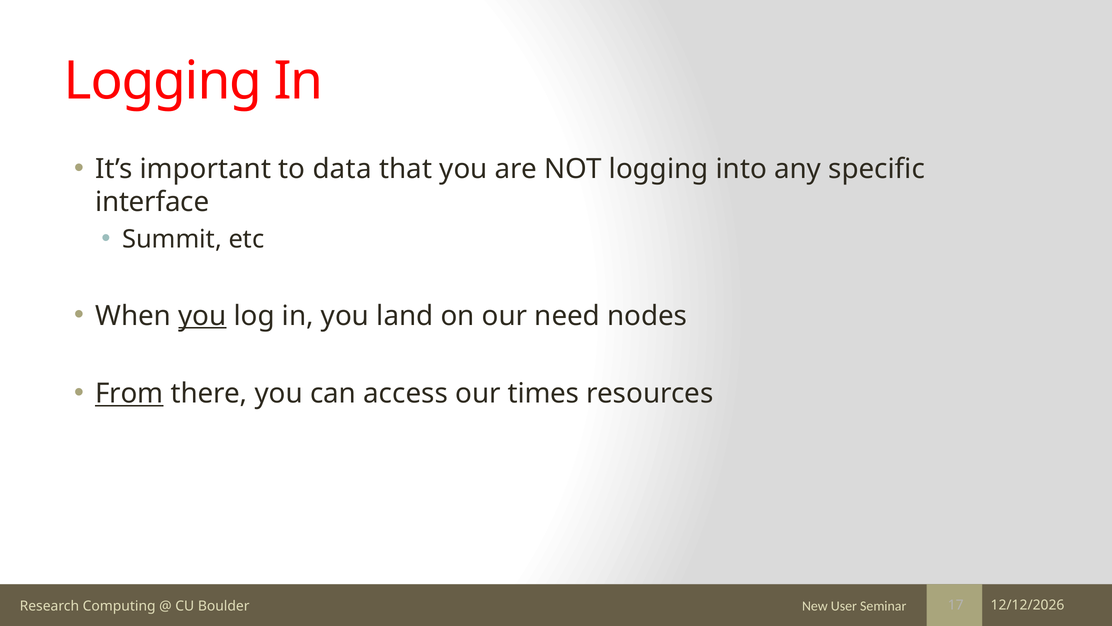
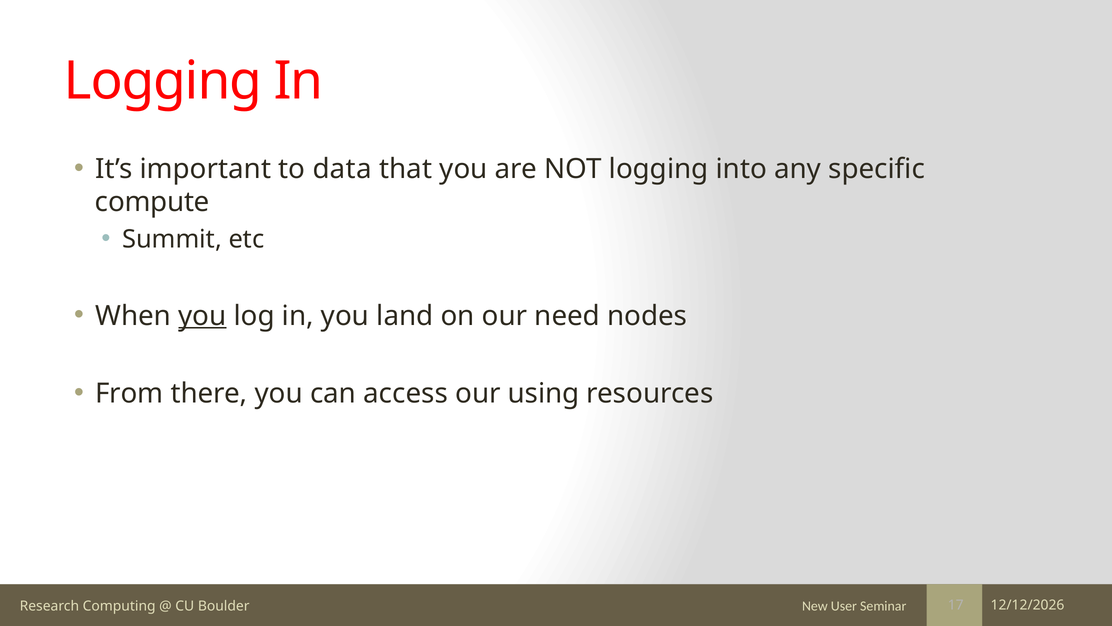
interface: interface -> compute (152, 202)
From underline: present -> none (129, 393)
times: times -> using (544, 393)
